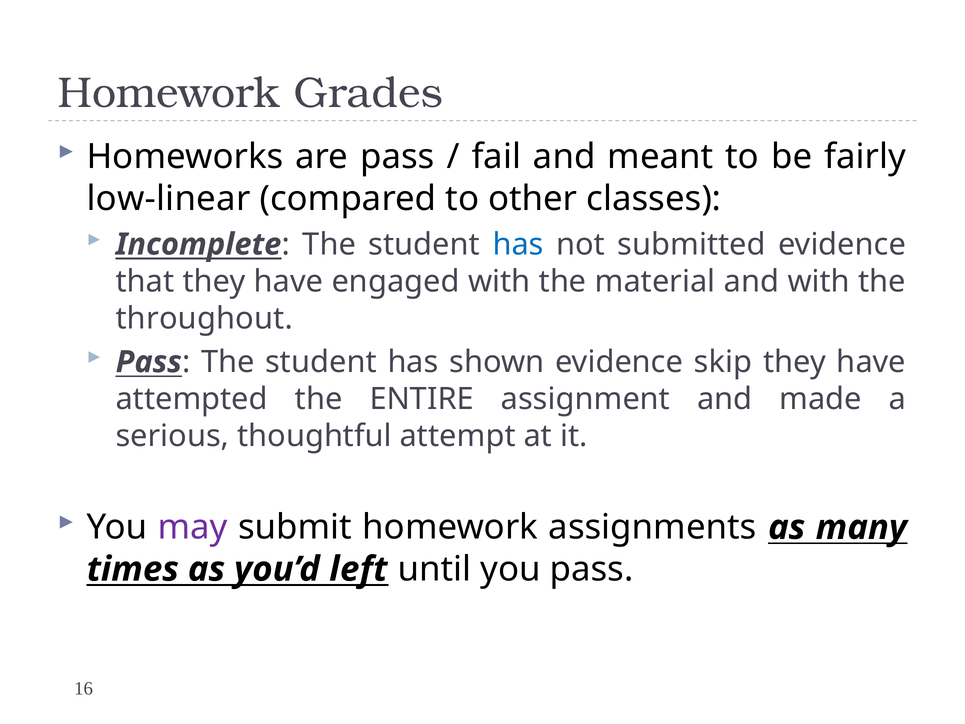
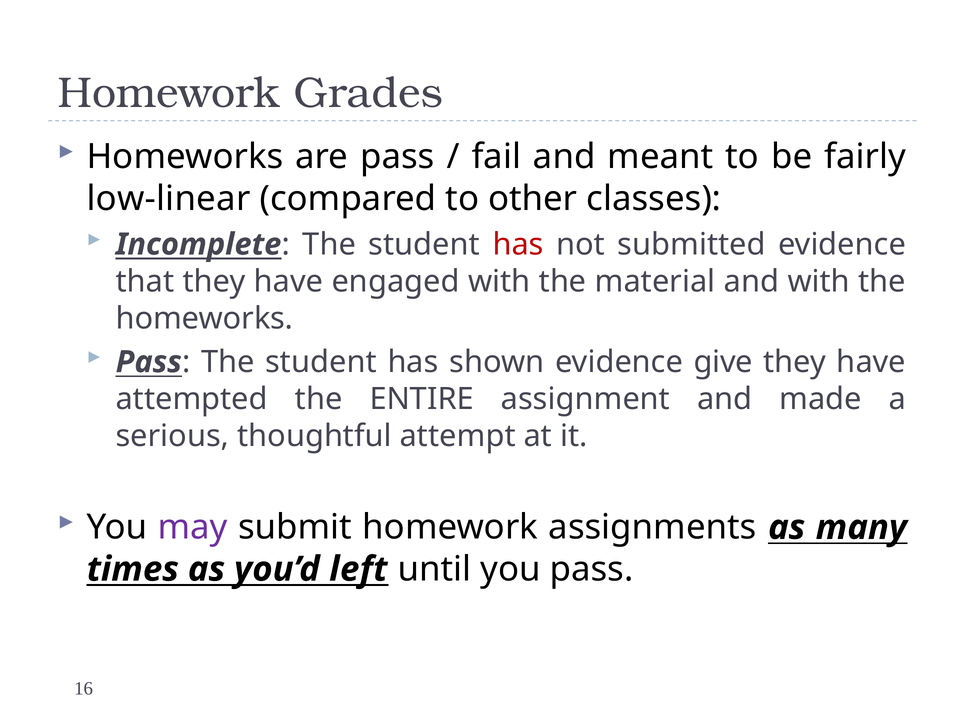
has colour: blue -> red (518, 244)
throughout: throughout -> homeworks (204, 318)
skip: skip -> give (723, 362)
